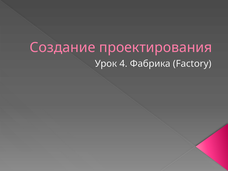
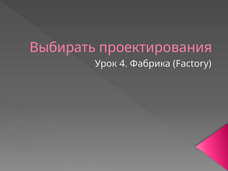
Создание: Создание -> Выбирать (63, 47)
